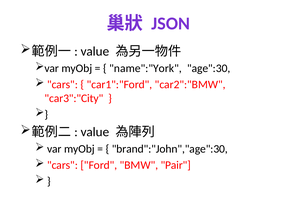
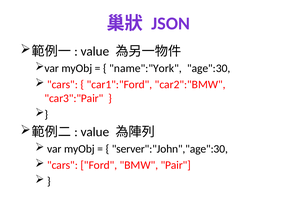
car3":"City: car3":"City -> car3":"Pair (74, 98)
brand":"John","age":30: brand":"John","age":30 -> server":"John","age":30 (170, 149)
